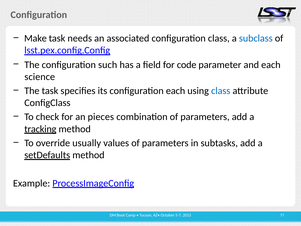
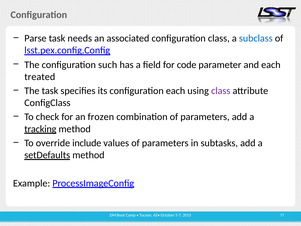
Make: Make -> Parse (35, 38)
science: science -> treated (40, 77)
class colour: blue -> purple (221, 91)
pieces: pieces -> frozen (101, 117)
usually: usually -> include (87, 143)
